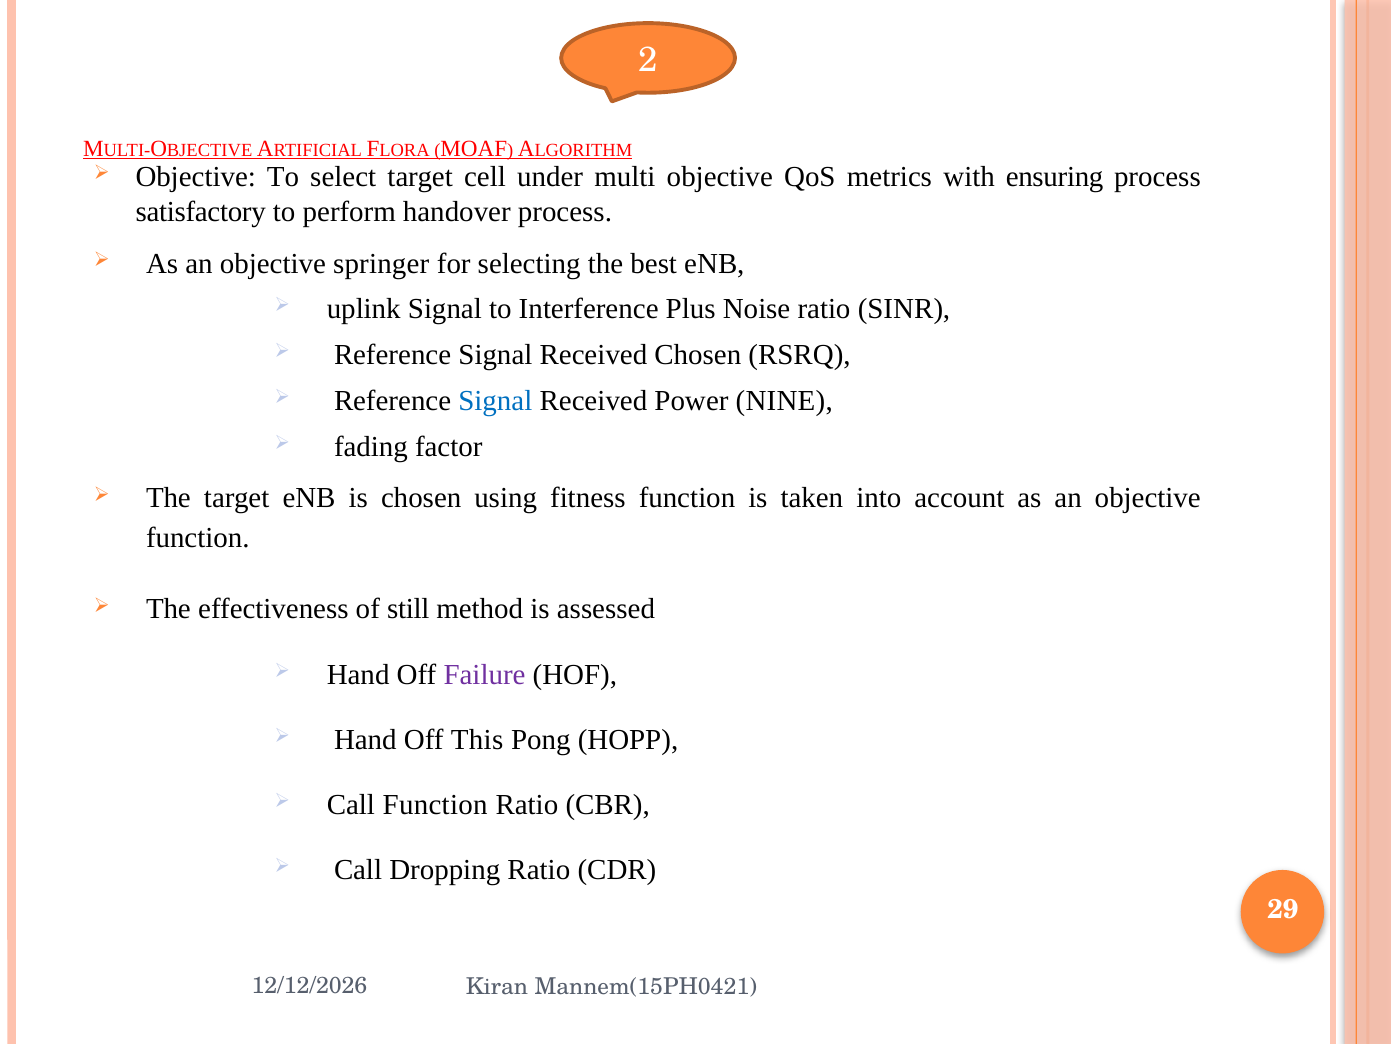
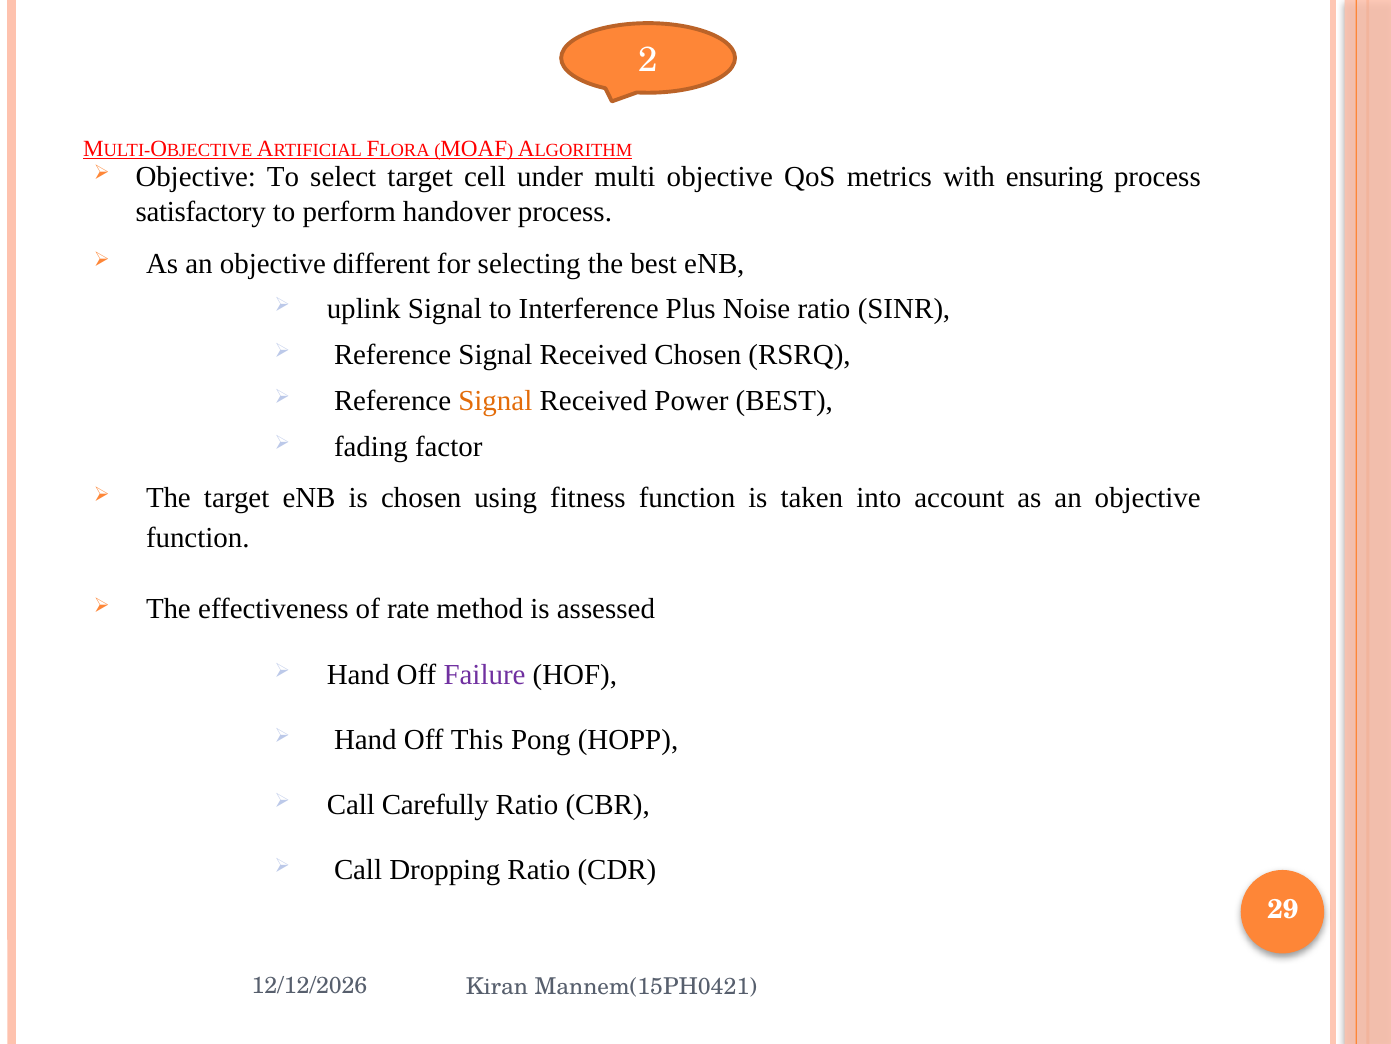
springer: springer -> different (381, 263)
Signal colour: blue -> orange (495, 401)
Power NINE: NINE -> BEST (784, 401)
still: still -> rate (408, 609)
Call Function: Function -> Carefully (435, 804)
